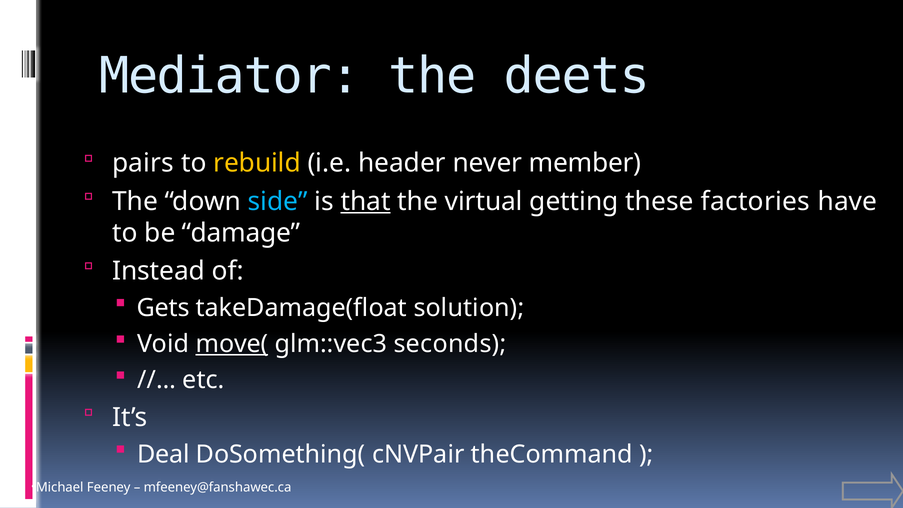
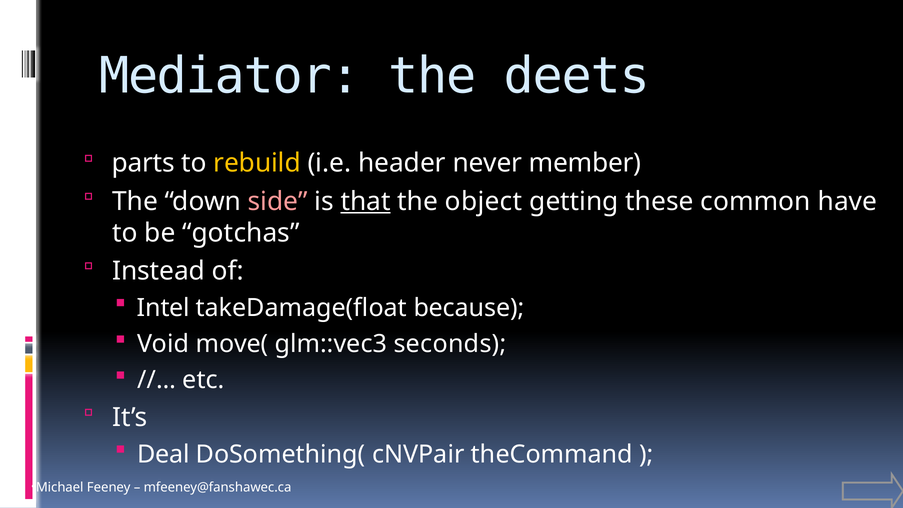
pairs: pairs -> parts (143, 163)
side colour: light blue -> pink (278, 201)
virtual: virtual -> object (484, 201)
factories: factories -> common (756, 201)
damage: damage -> gotchas (241, 233)
Gets: Gets -> Intel (163, 308)
solution: solution -> because (469, 308)
move( underline: present -> none (232, 344)
